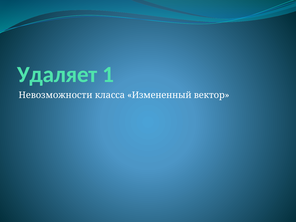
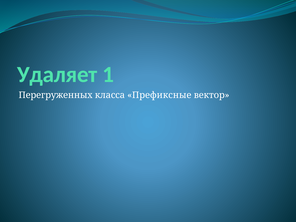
Невозможности: Невозможности -> Перегруженных (56, 95)
Измененный: Измененный -> Префиксные (159, 95)
